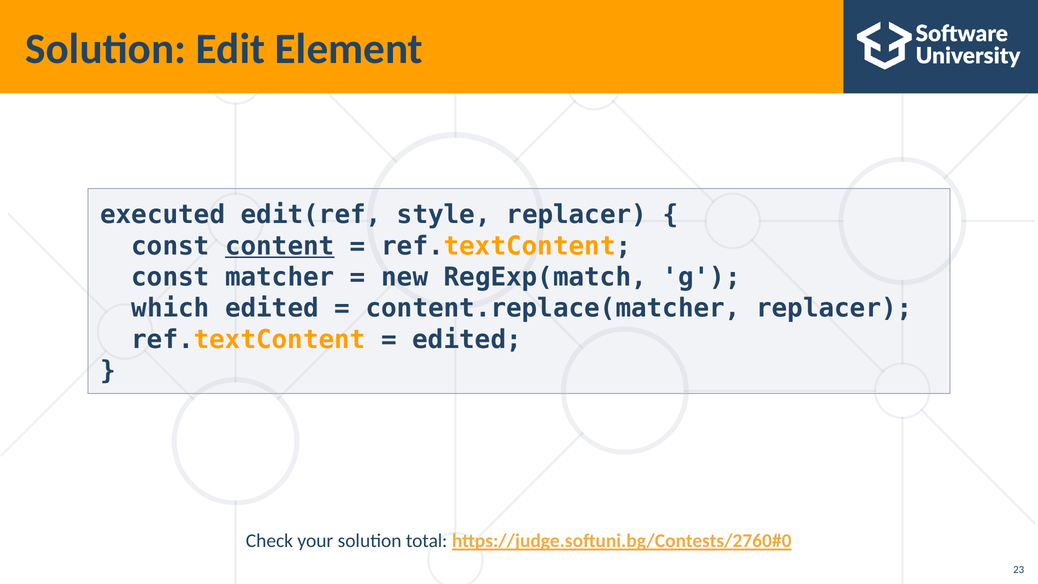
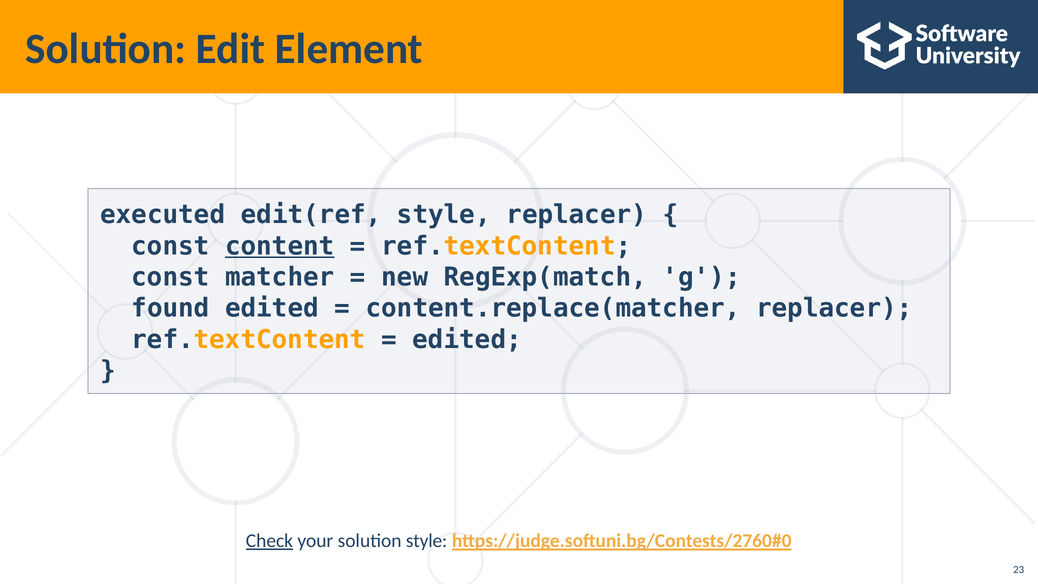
which: which -> found (170, 308)
Check underline: none -> present (269, 541)
solution total: total -> style (427, 541)
